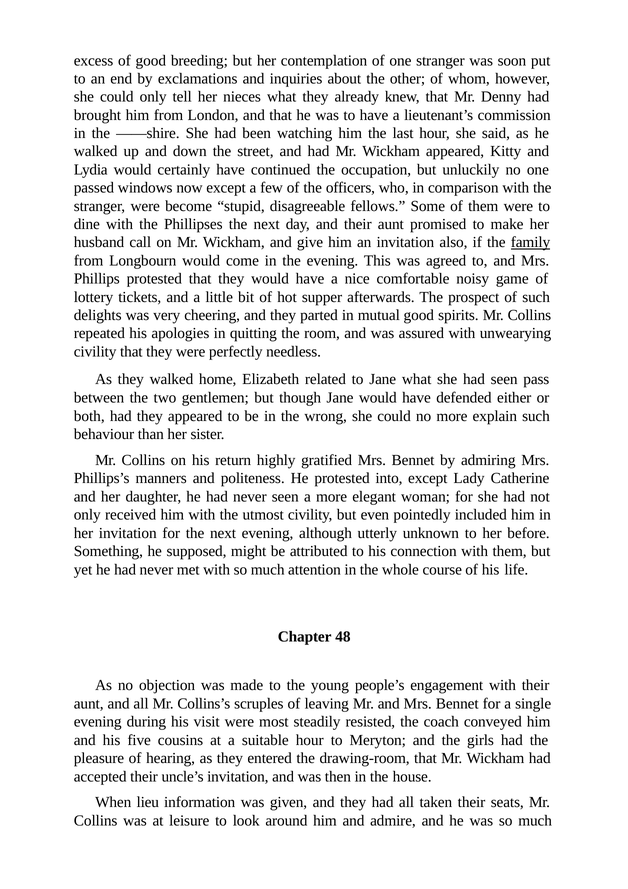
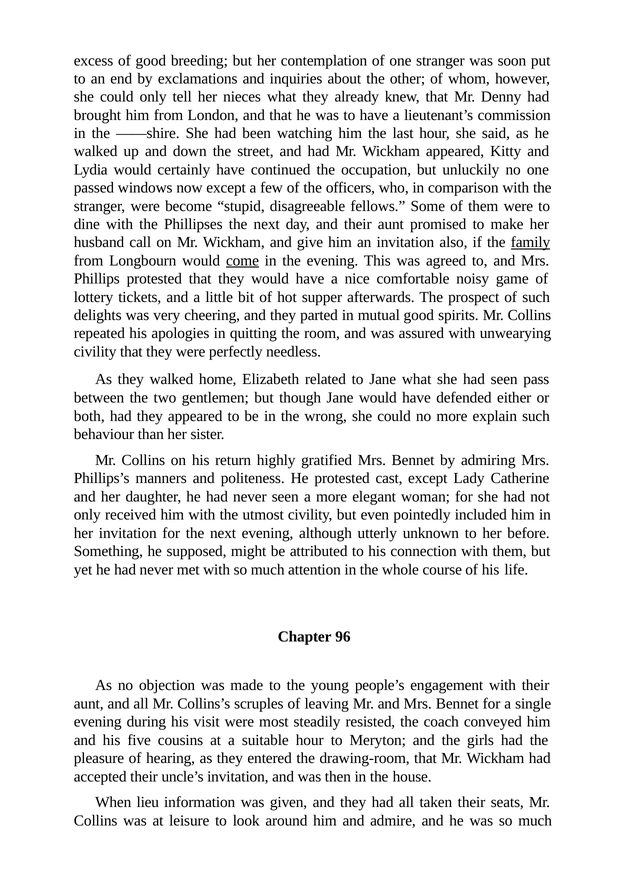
come underline: none -> present (242, 261)
into: into -> cast (389, 478)
48: 48 -> 96 (343, 636)
